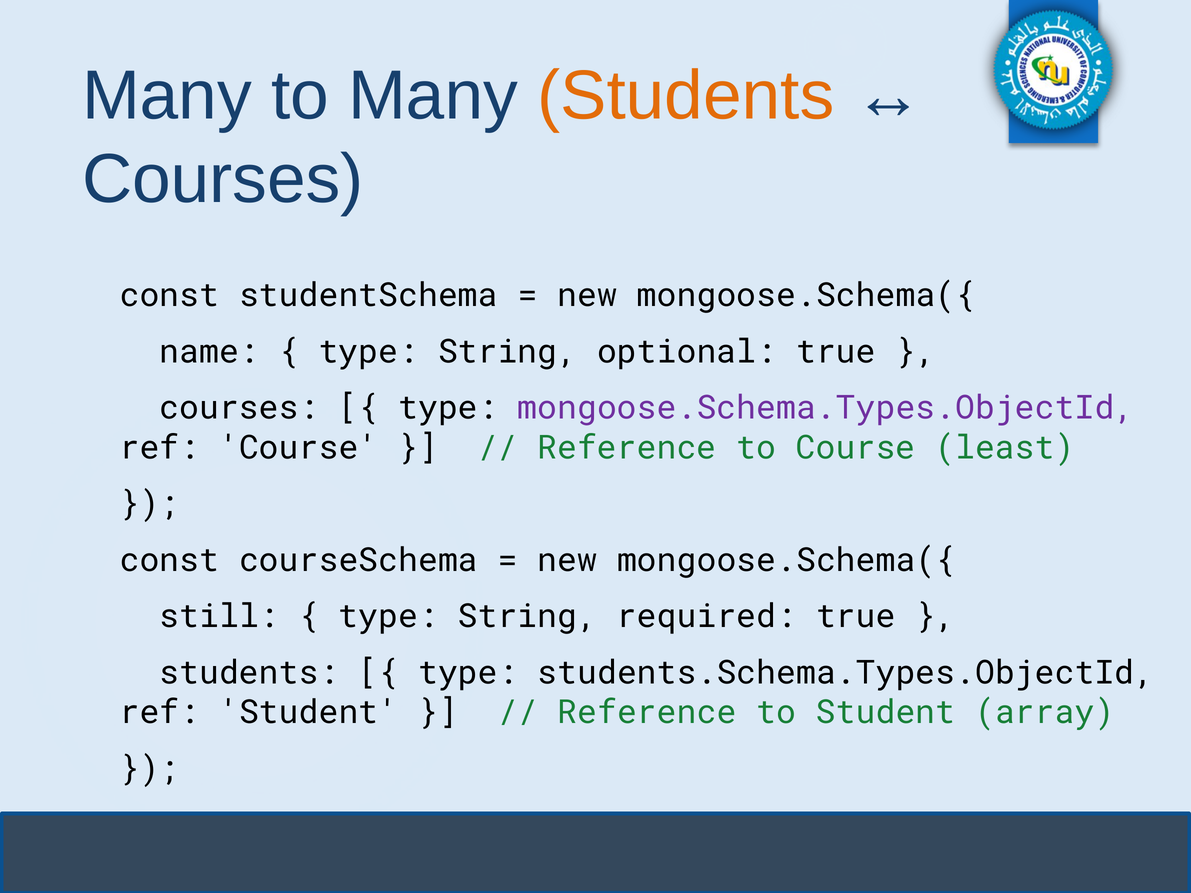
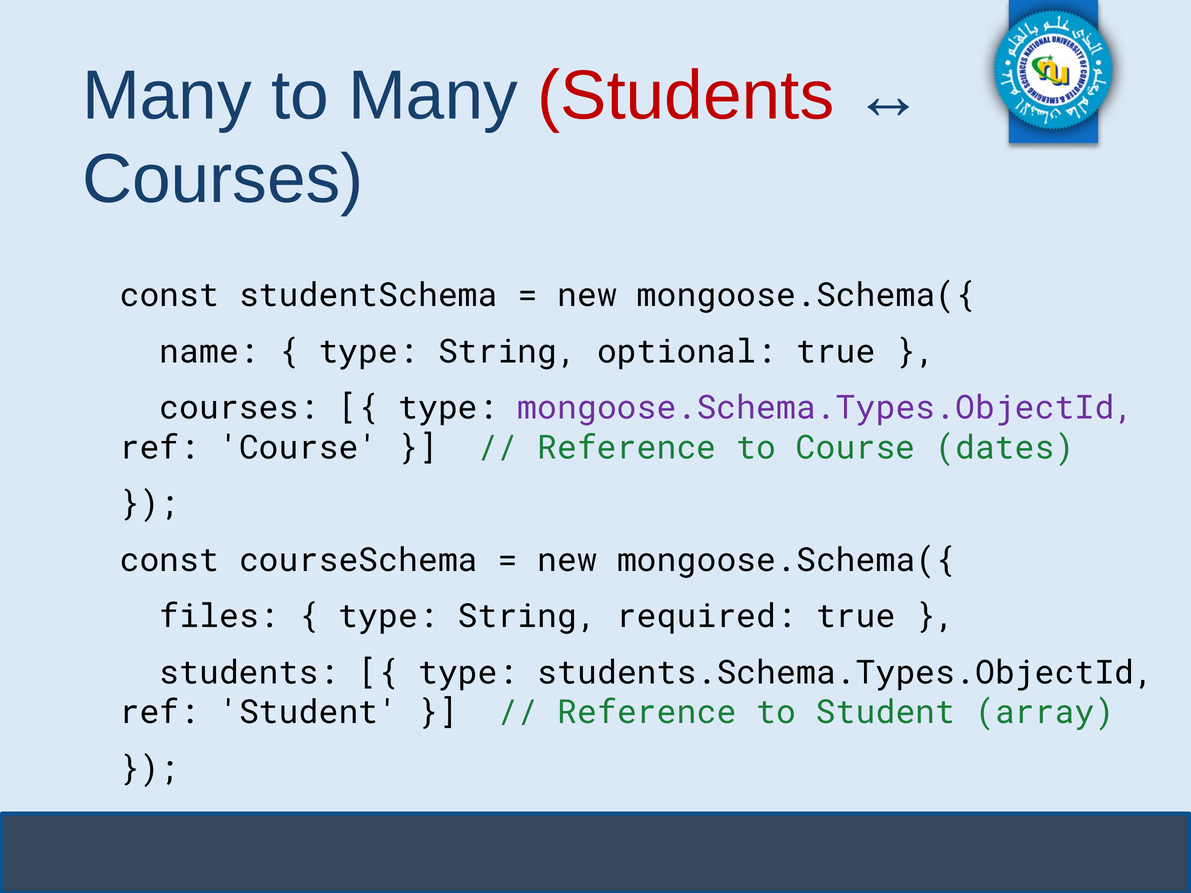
Students colour: orange -> red (686, 96)
least: least -> dates (1005, 448)
still: still -> files (219, 617)
